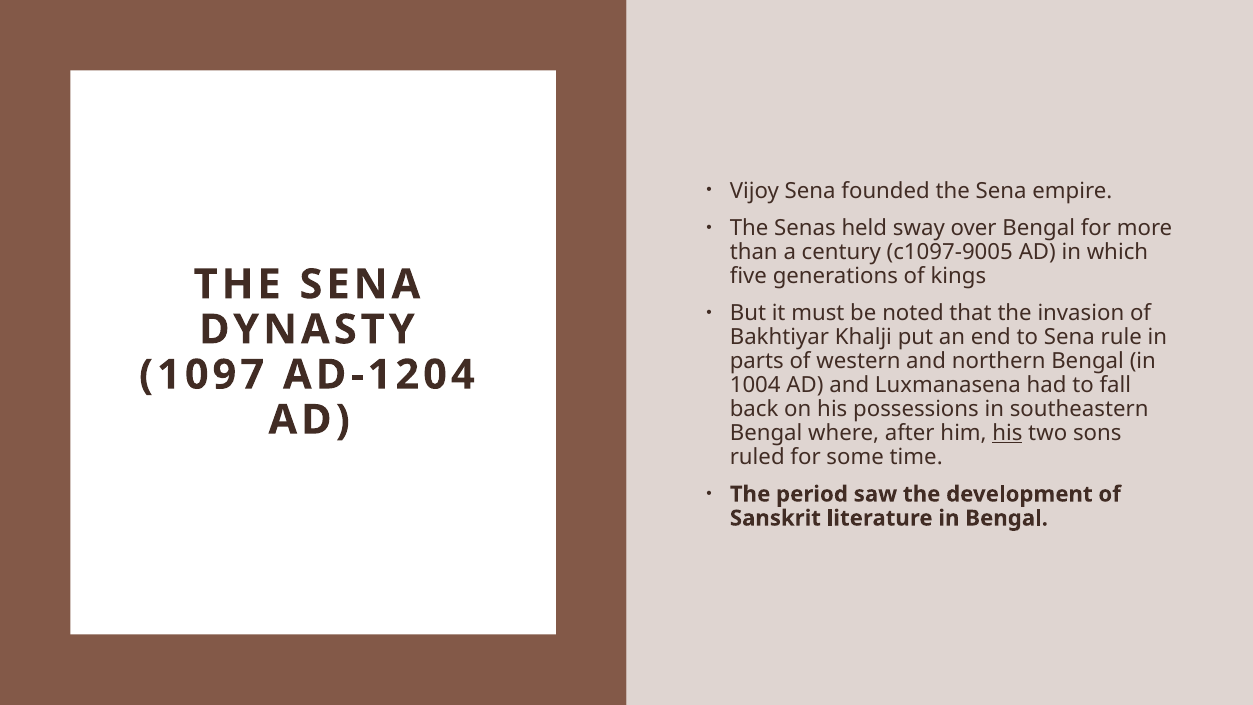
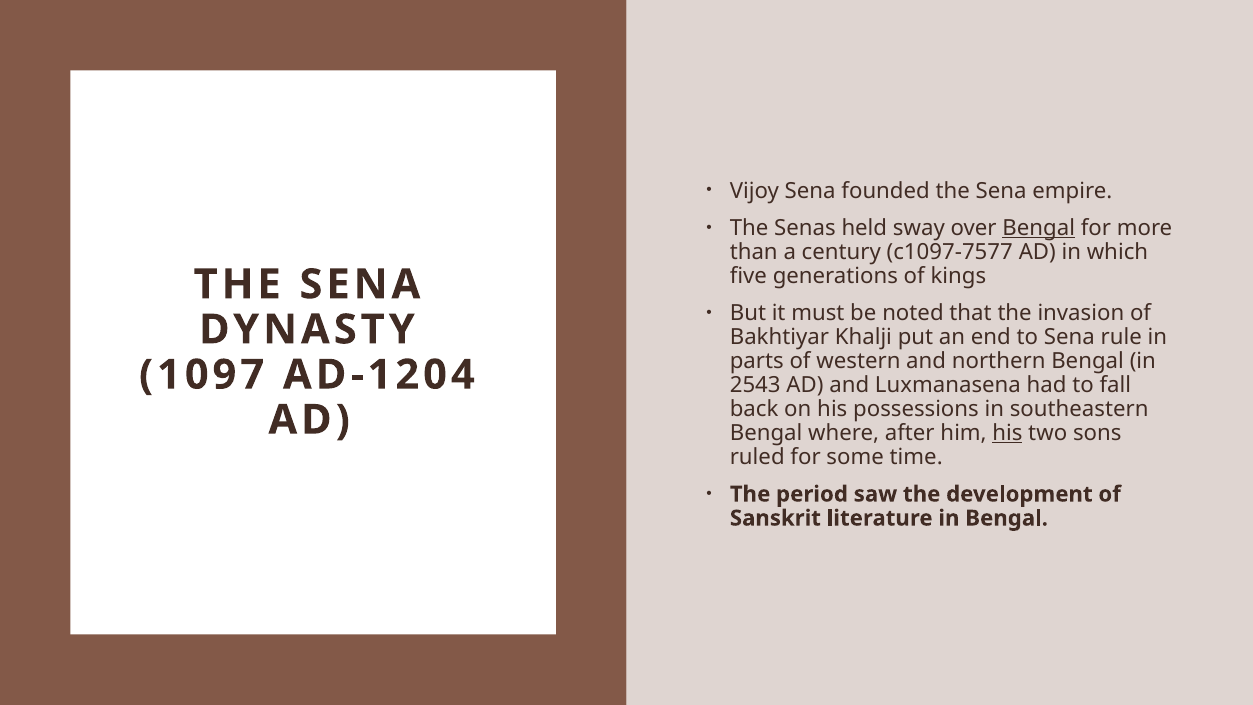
Bengal underline: none -> present (1039, 228)
c1097-9005: c1097-9005 -> c1097-7577 (950, 252)
1004: 1004 -> 2543 (755, 385)
